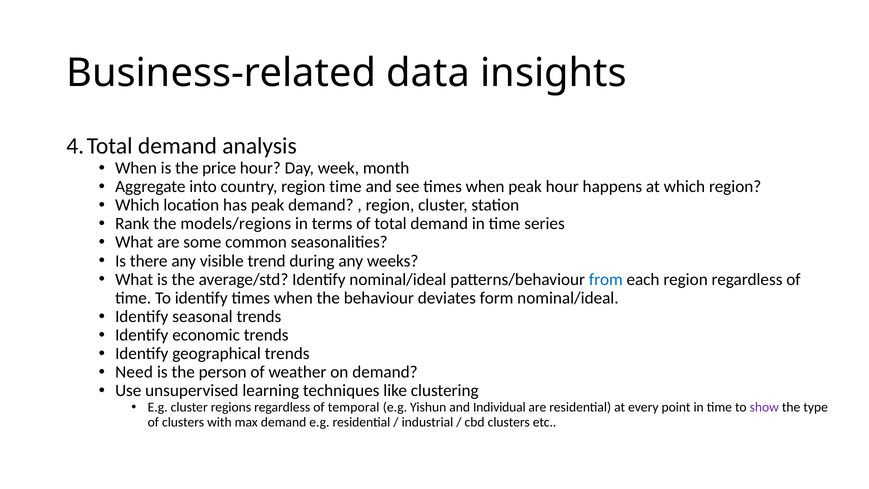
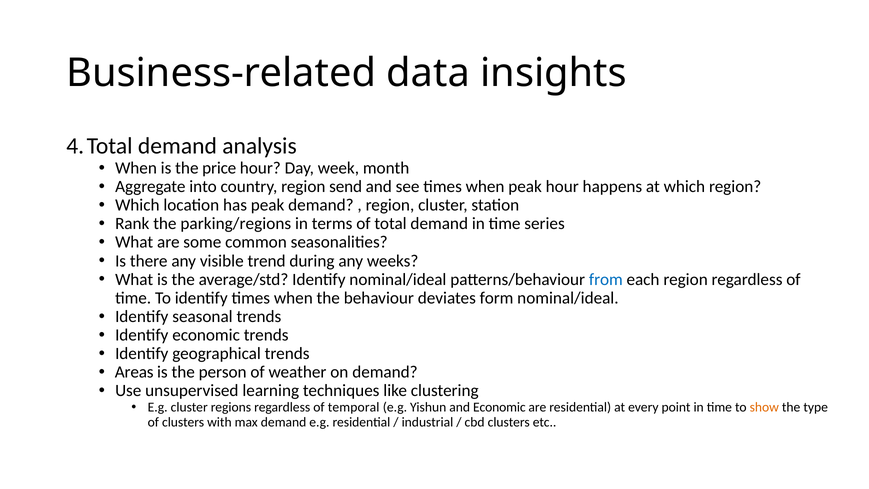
region time: time -> send (346, 187)
models/regions: models/regions -> parking/regions (236, 224)
Need: Need -> Areas (134, 372)
and Individual: Individual -> Economic (499, 407)
show colour: purple -> orange (764, 407)
